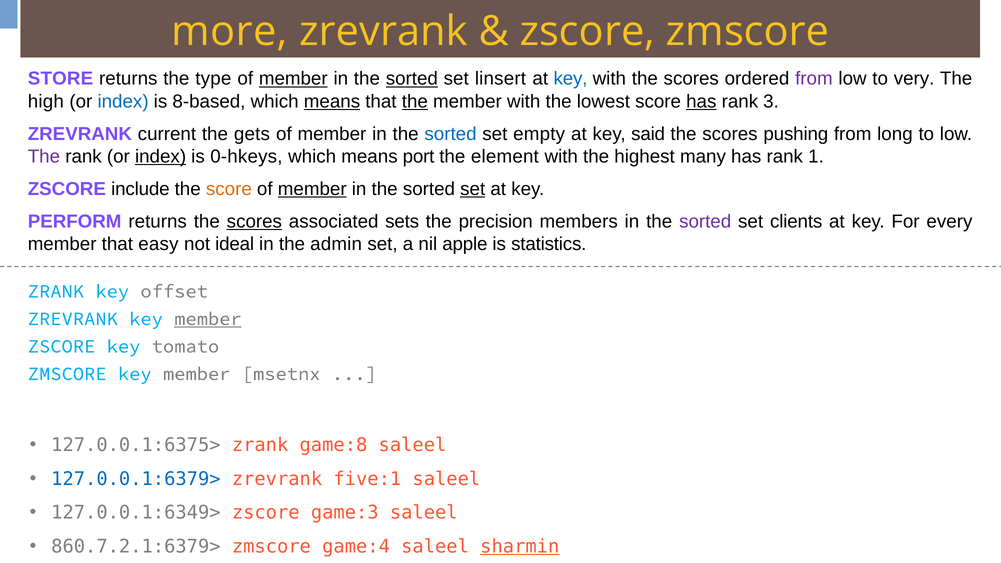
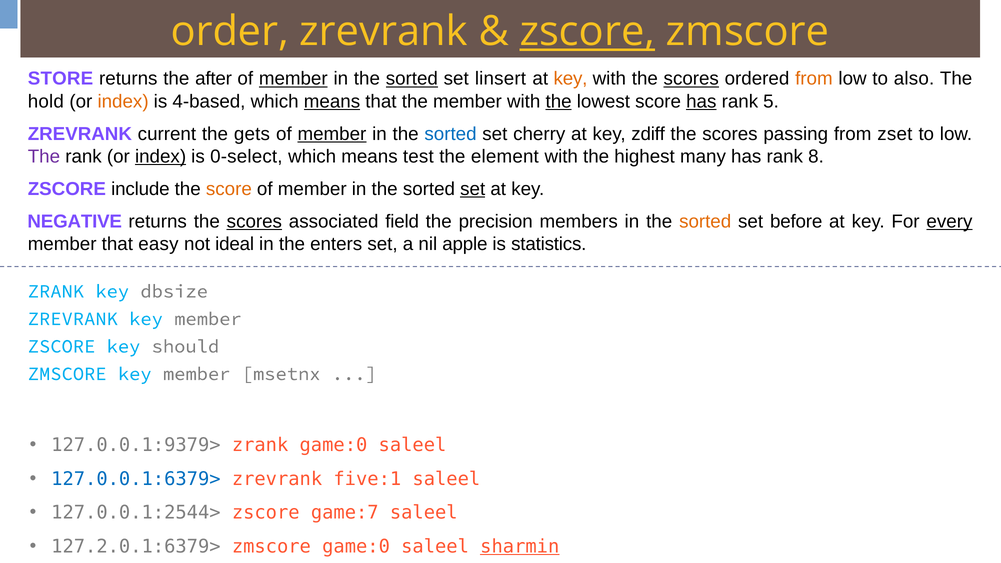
more: more -> order (230, 32)
zscore underline: none -> present (587, 32)
type: type -> after (214, 79)
key colour: blue -> orange (570, 79)
scores underline: none -> present (691, 79)
from colour: purple -> orange (814, 79)
very: very -> also (914, 79)
high: high -> hold (46, 101)
index colour: blue -> orange (123, 101)
8-based: 8-based -> 4-based (209, 101)
the underline: present -> none (415, 101)
the underline: none -> present (559, 101)
3: 3 -> 5 (771, 101)
member underline: none -> present (332, 134)
empty: empty -> cherry (539, 134)
said: said -> zdiff (648, 134)
pushing: pushing -> passing (796, 134)
long: long -> zset (895, 134)
0-hkeys: 0-hkeys -> 0-select (246, 156)
port: port -> test (418, 156)
1: 1 -> 8 (816, 156)
member underline: present -> none (312, 189)
PERFORM: PERFORM -> NEGATIVE (75, 221)
sets: sets -> field (402, 221)
sorted colour: purple -> orange (705, 221)
clients: clients -> before (796, 221)
every underline: none -> present (949, 221)
admin: admin -> enters (336, 244)
offset: offset -> dbsize (174, 291)
member underline: present -> none (208, 319)
tomato: tomato -> should (185, 346)
127.0.0.1:6375>: 127.0.0.1:6375> -> 127.0.0.1:9379> (136, 445)
zrank game:8: game:8 -> game:0 (333, 445)
127.0.0.1:6349>: 127.0.0.1:6349> -> 127.0.0.1:2544> (136, 513)
game:3: game:3 -> game:7 (345, 513)
860.7.2.1:6379>: 860.7.2.1:6379> -> 127.2.0.1:6379> (136, 547)
zmscore game:4: game:4 -> game:0 (356, 547)
